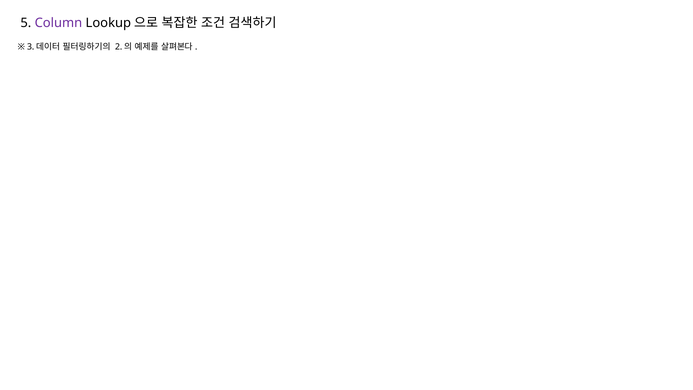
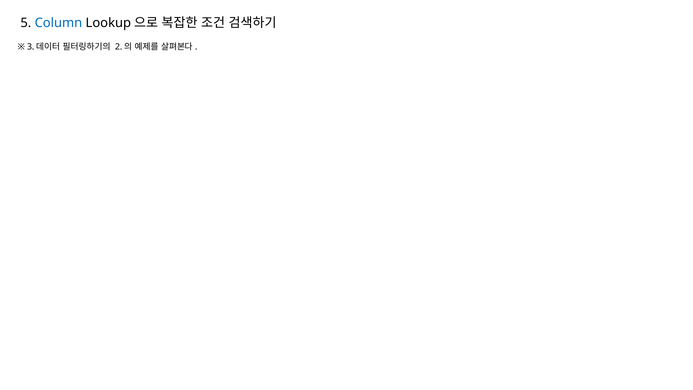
Column colour: purple -> blue (58, 23)
